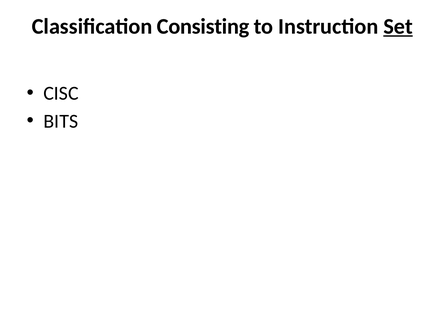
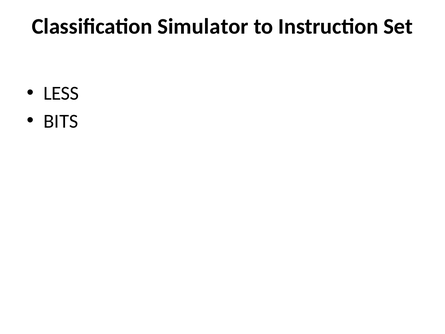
Consisting: Consisting -> Simulator (203, 26)
Set underline: present -> none (398, 26)
CISC: CISC -> LESS (61, 93)
